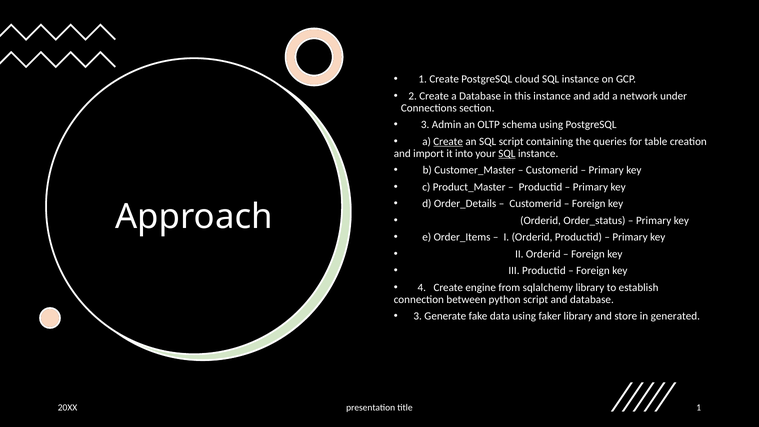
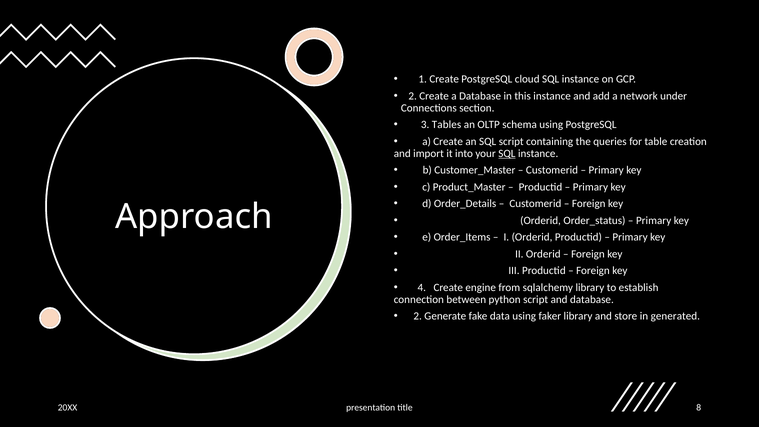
Admin: Admin -> Tables (447, 125)
Create underline: present -> none (448, 141)
3: 3 -> 2 (418, 316)
title 1: 1 -> 8 (699, 408)
